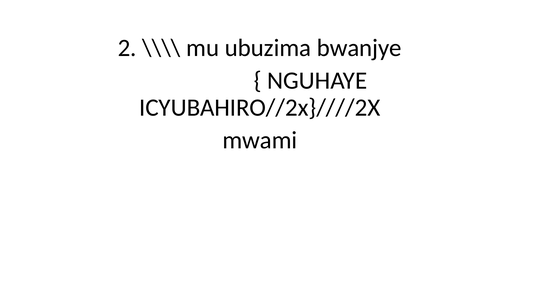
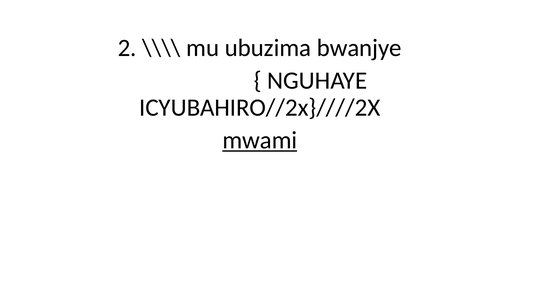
mwami underline: none -> present (260, 140)
